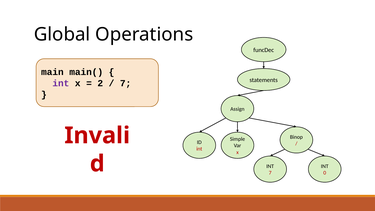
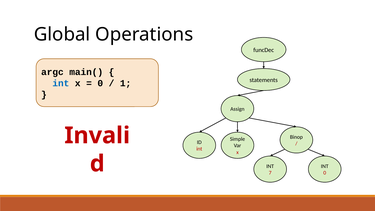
main: main -> argc (52, 72)
int colour: purple -> blue (61, 83)
2: 2 -> 0 (100, 83)
7: 7 -> 1 (126, 83)
